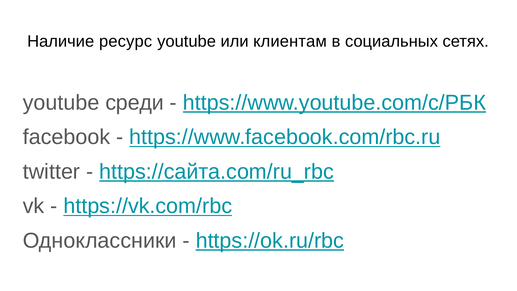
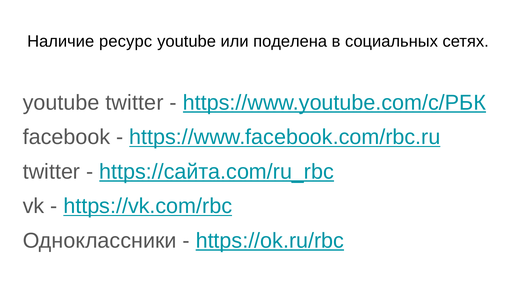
клиентам: клиентам -> поделена (290, 41)
youtube среди: среди -> twitter (134, 103)
